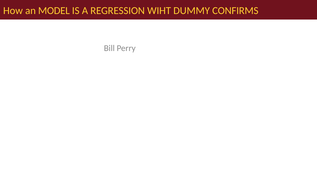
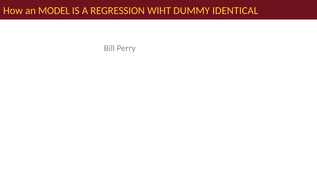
CONFIRMS: CONFIRMS -> IDENTICAL (235, 11)
